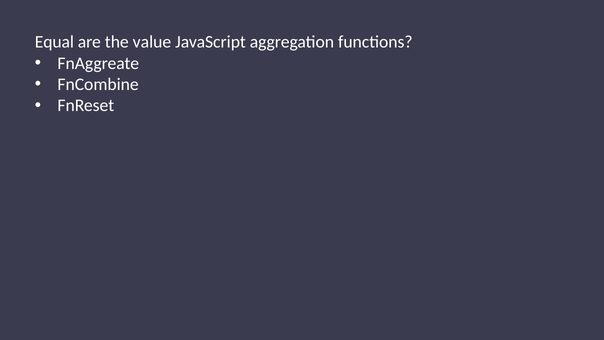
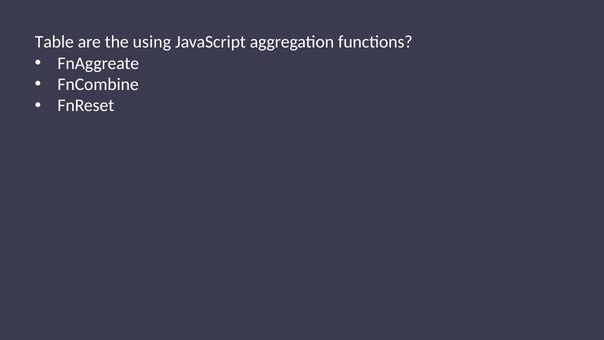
Equal: Equal -> Table (54, 42)
value: value -> using (152, 42)
